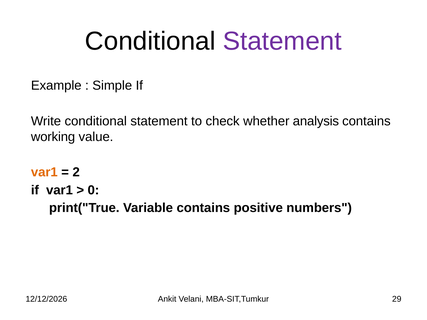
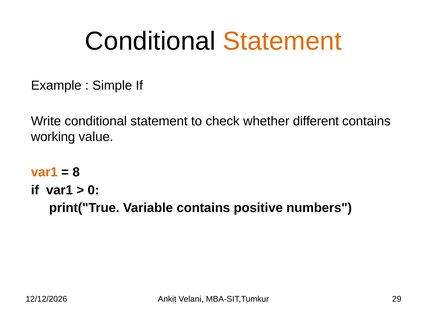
Statement colour: purple -> orange (282, 41)
analysis: analysis -> different (316, 121)
2: 2 -> 8 (76, 172)
